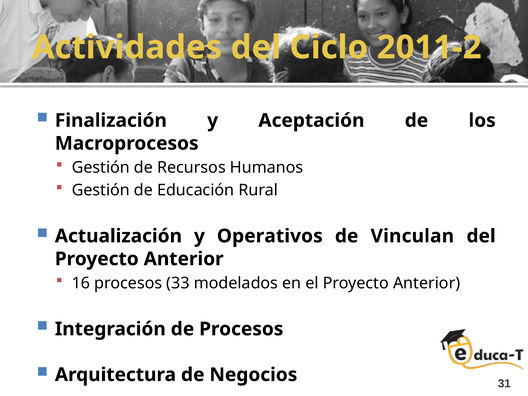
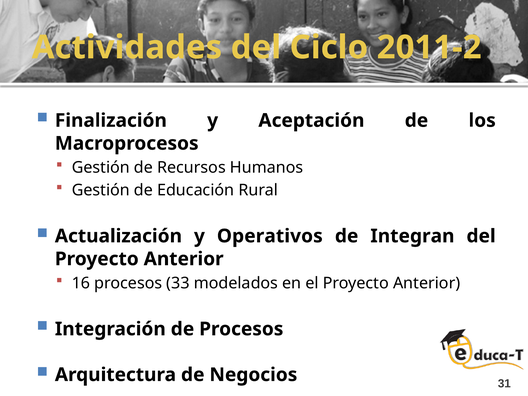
Vinculan: Vinculan -> Integran (412, 236)
